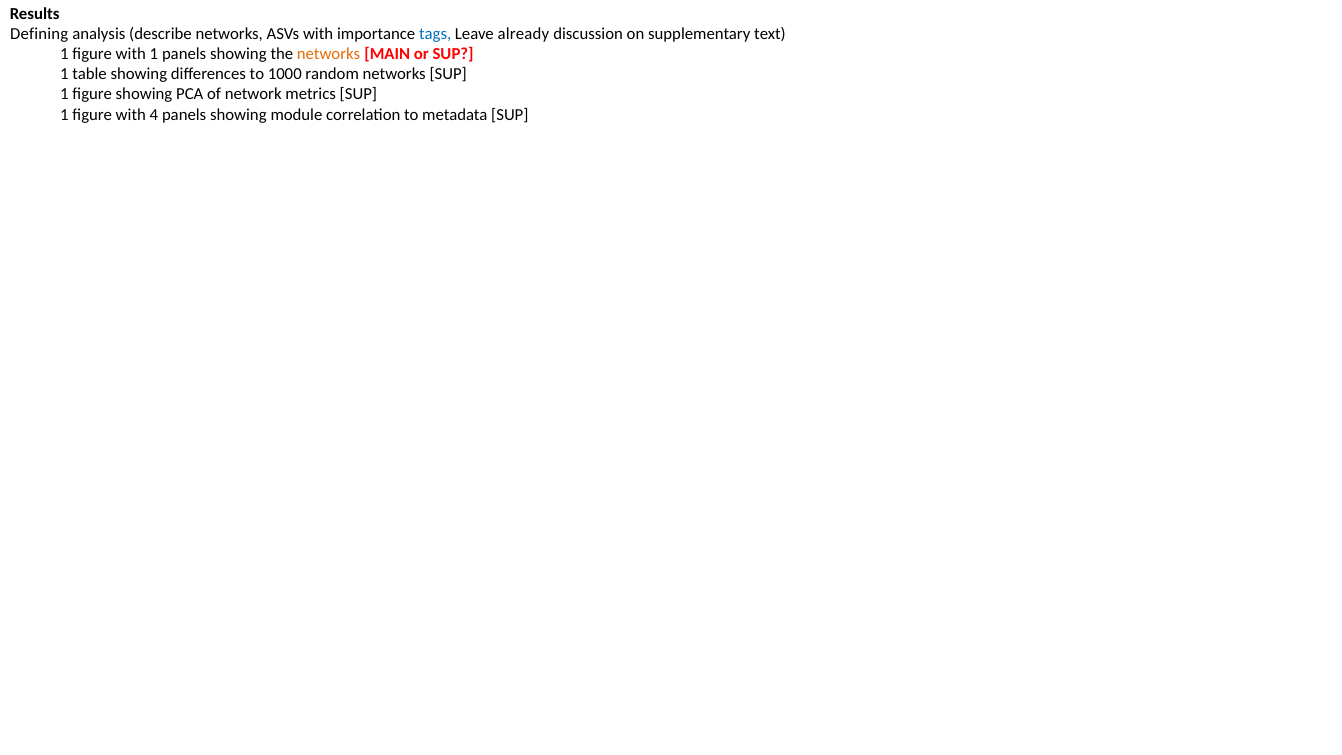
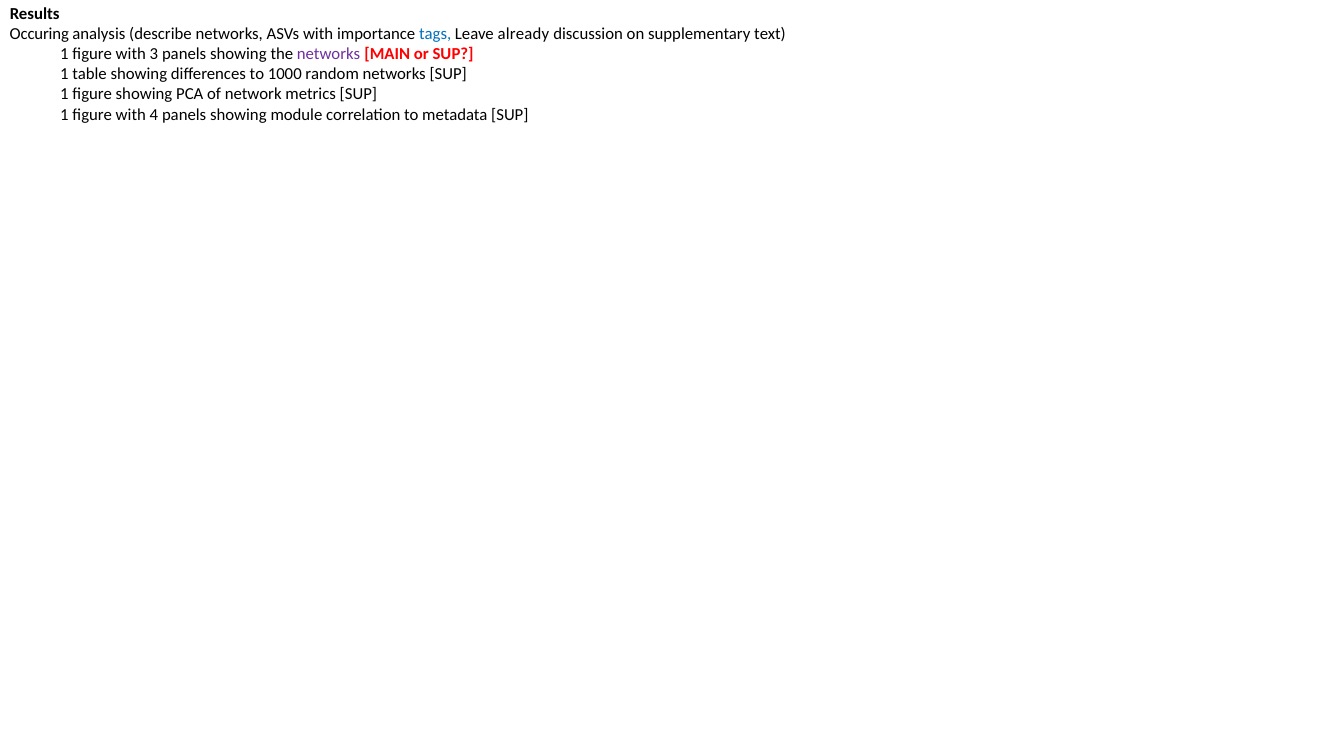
Defining: Defining -> Occuring (39, 34)
with 1: 1 -> 3 (154, 54)
networks colour: orange -> purple (329, 54)
